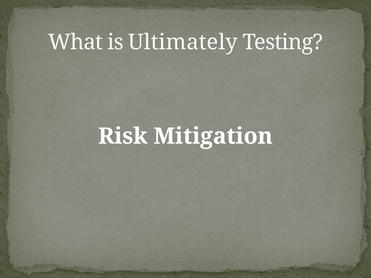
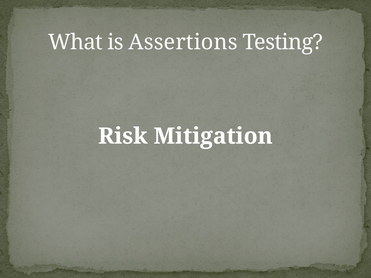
Ultimately: Ultimately -> Assertions (183, 42)
